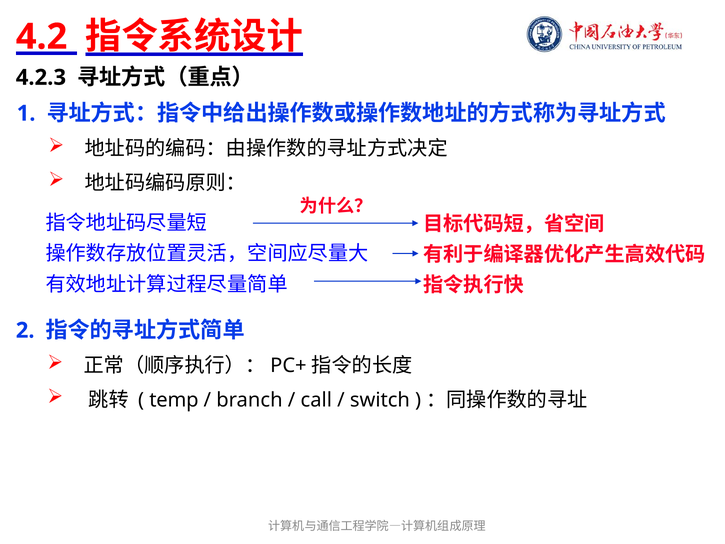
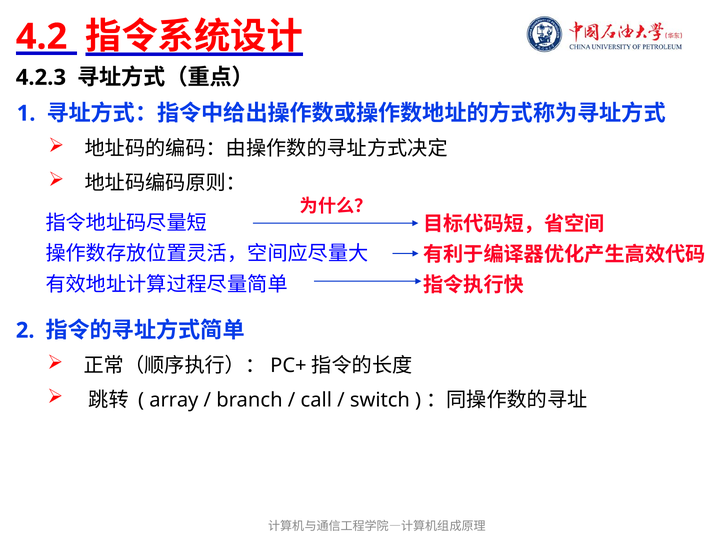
temp: temp -> array (174, 400)
